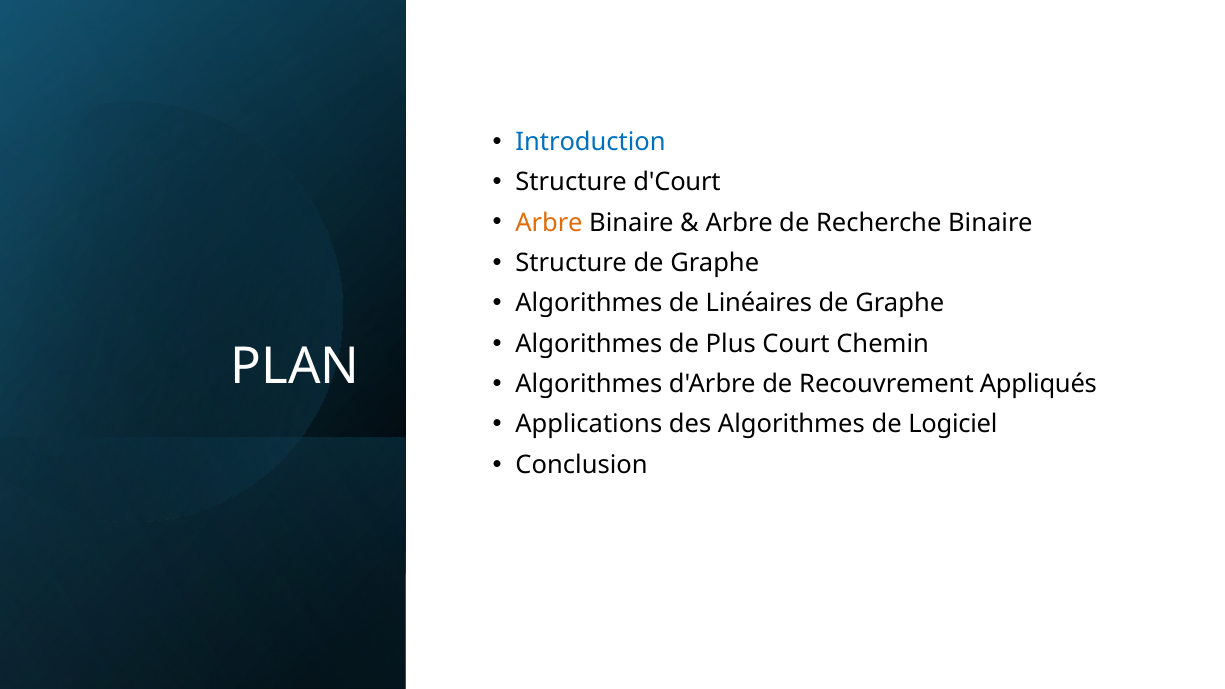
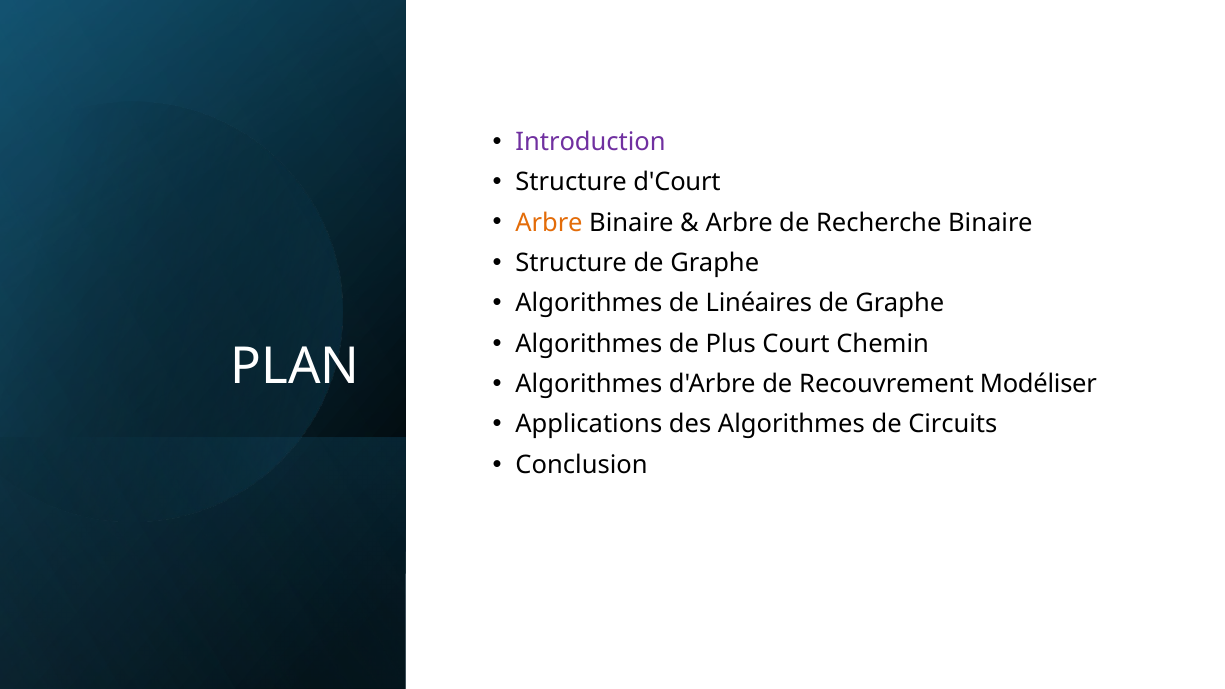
Introduction colour: blue -> purple (591, 142)
Appliqués: Appliqués -> Modéliser (1038, 384)
Logiciel: Logiciel -> Circuits (953, 424)
